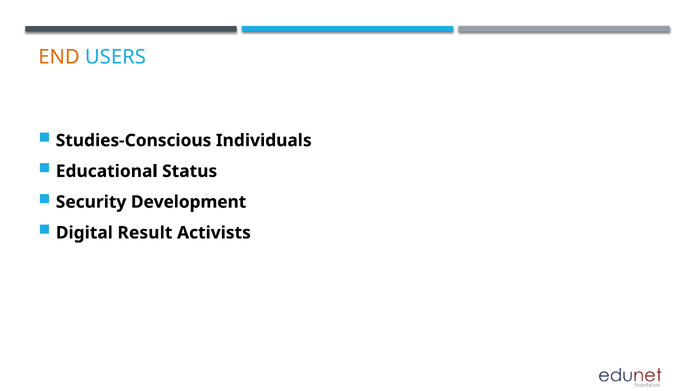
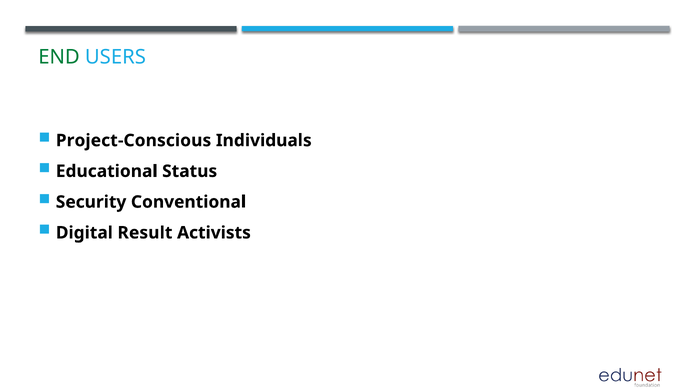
END colour: orange -> green (59, 57)
Studies-Conscious: Studies-Conscious -> Project-Conscious (134, 140)
Development: Development -> Conventional (189, 202)
